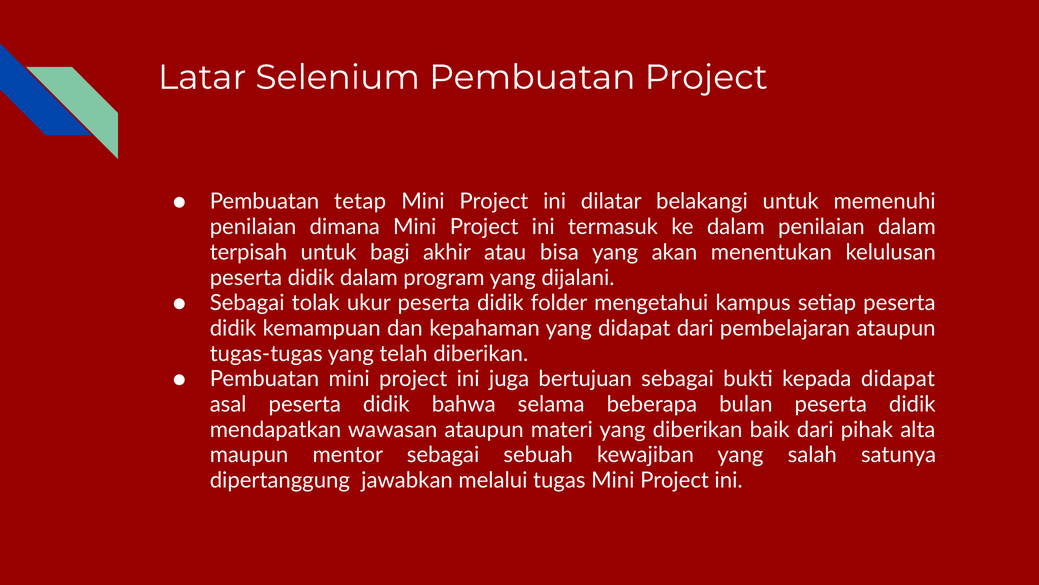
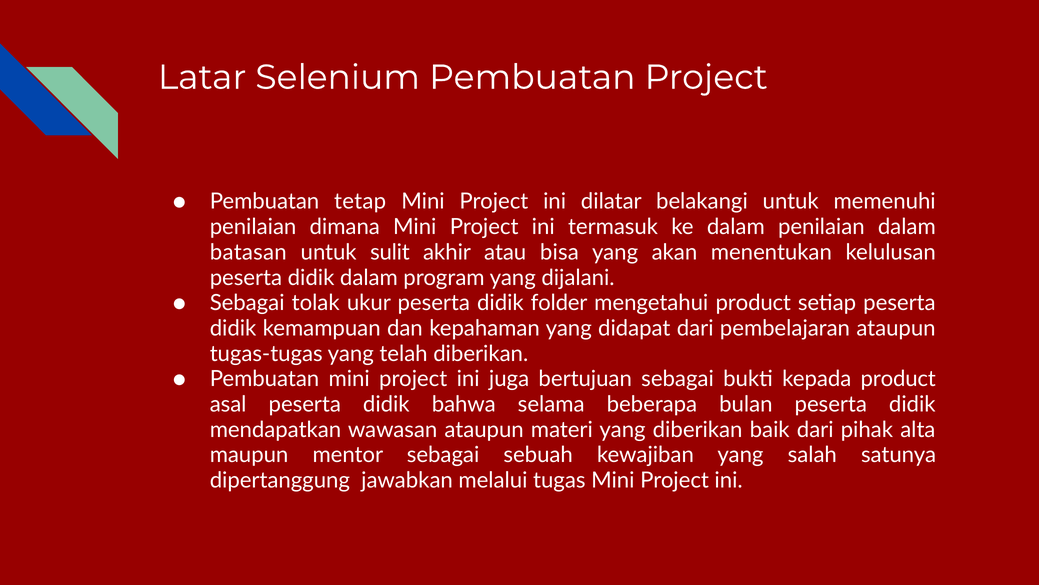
terpisah: terpisah -> batasan (248, 252)
bagi: bagi -> sulit (390, 252)
mengetahui kampus: kampus -> product (753, 303)
kepada didapat: didapat -> product (898, 379)
